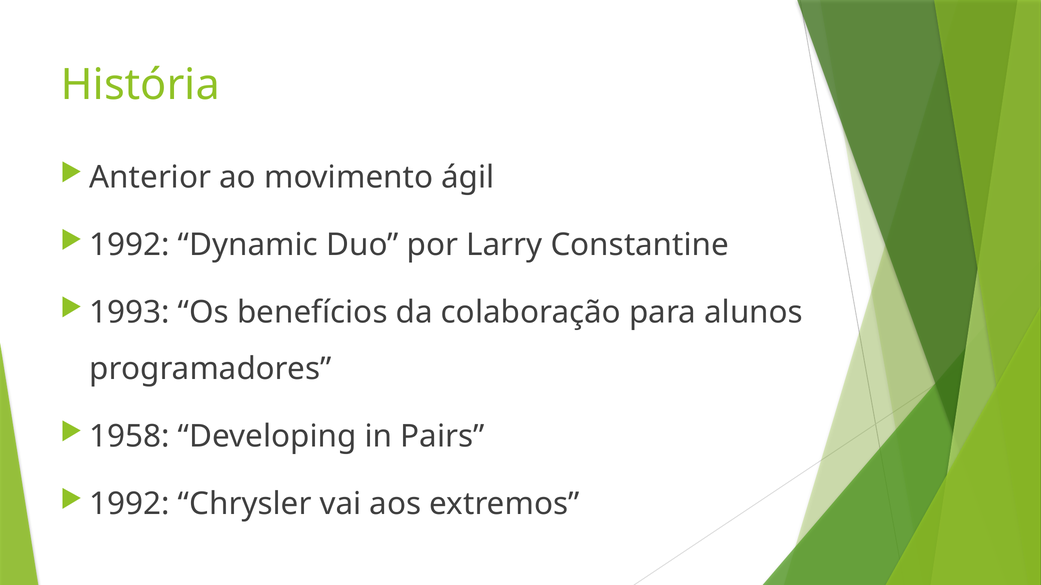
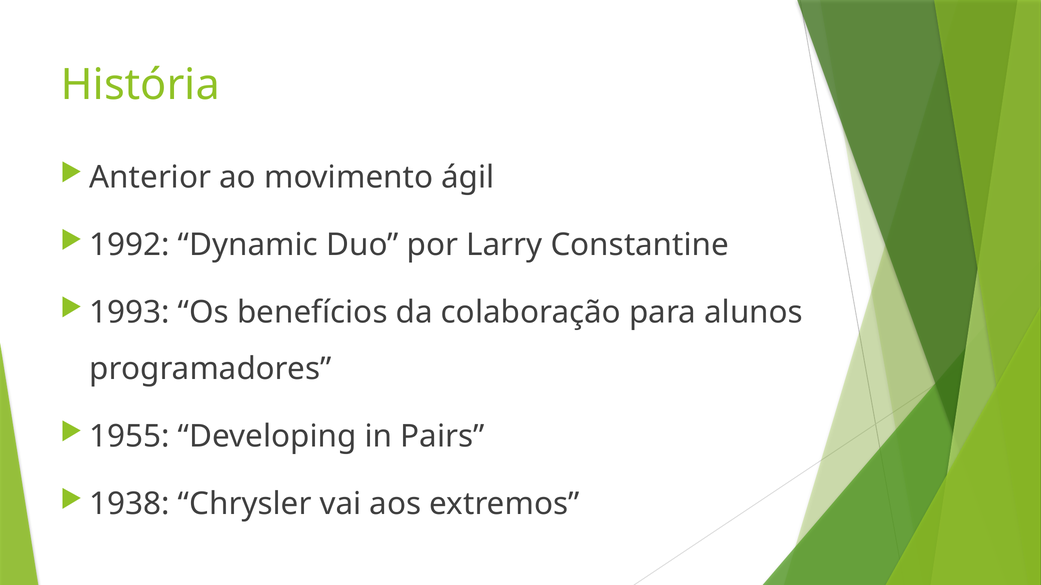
1958: 1958 -> 1955 (130, 437)
1992: 1992 -> 1938 (130, 504)
